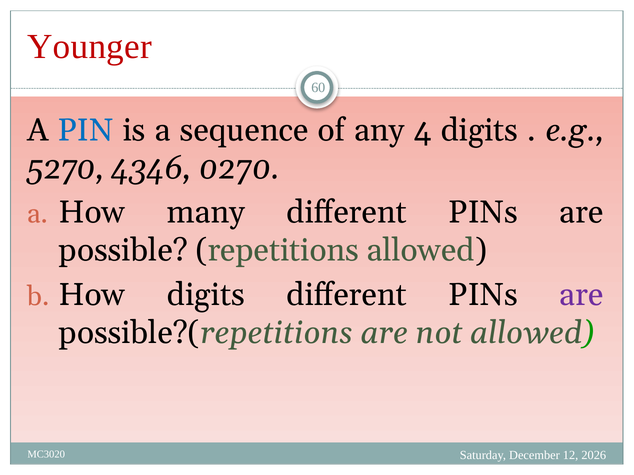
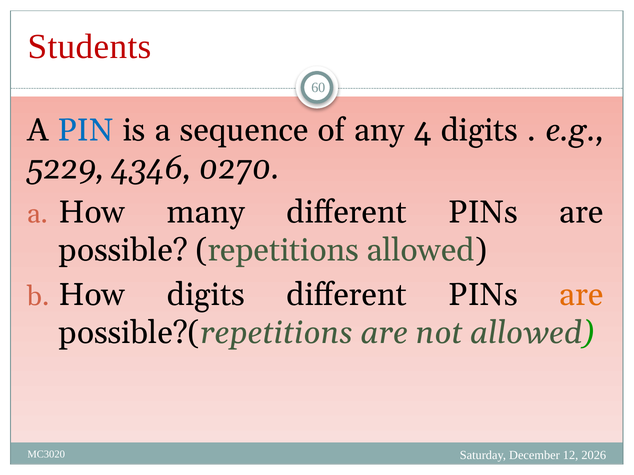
Younger: Younger -> Students (90, 47)
5270: 5270 -> 5229 (66, 168)
are colour: purple -> orange (582, 295)
